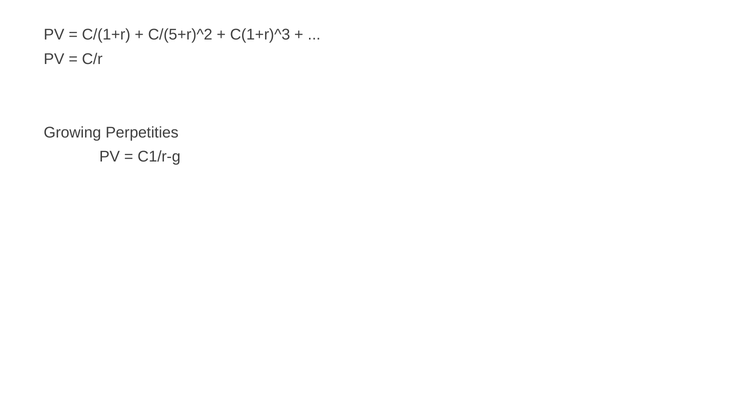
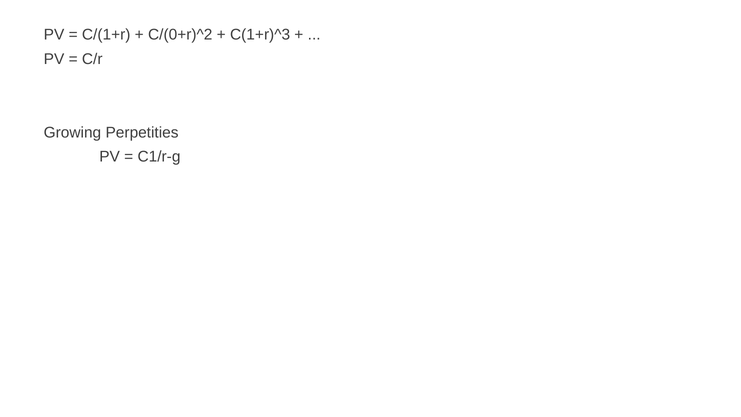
C/(5+r)^2: C/(5+r)^2 -> C/(0+r)^2 (180, 35)
